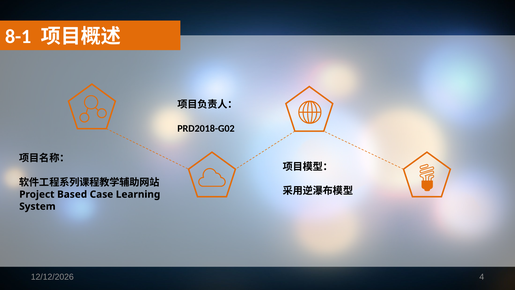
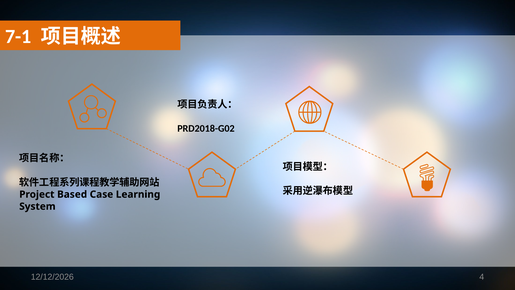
8-1: 8-1 -> 7-1 (18, 36)
